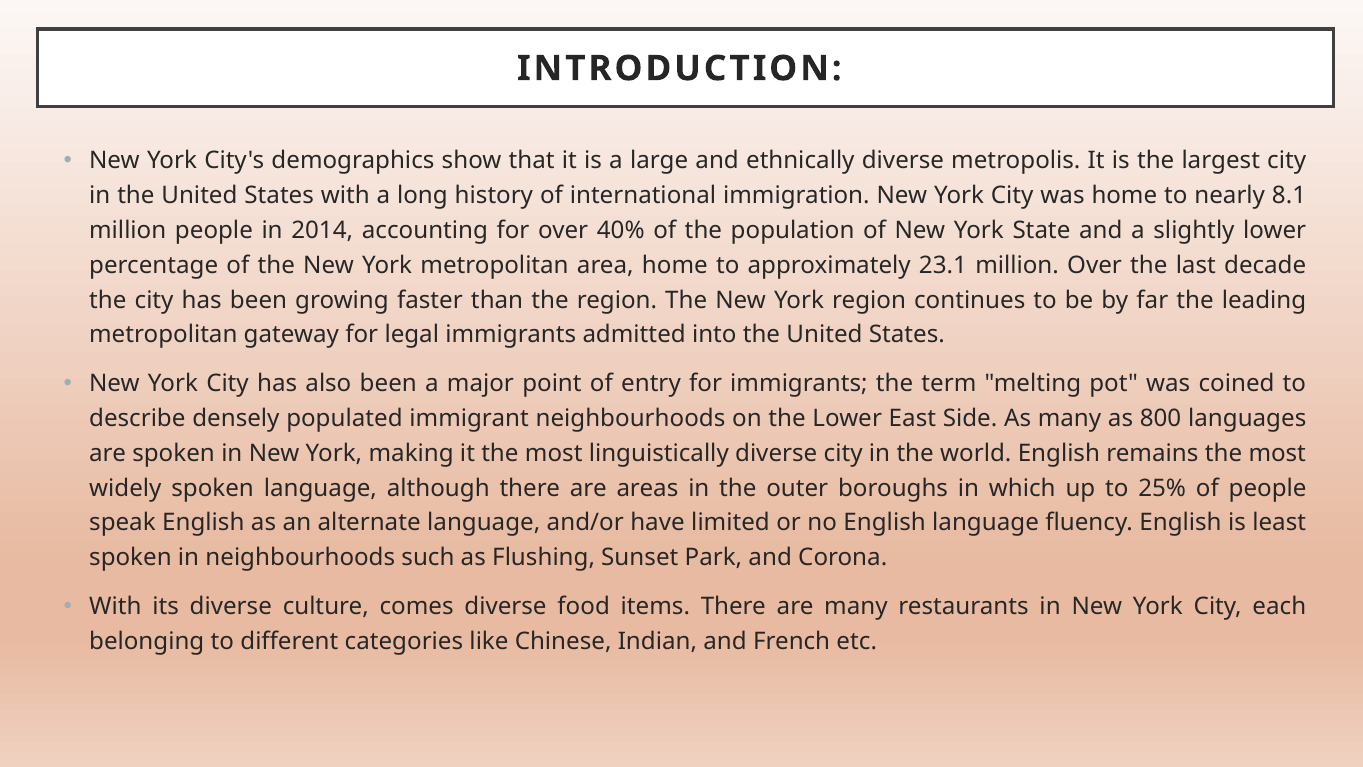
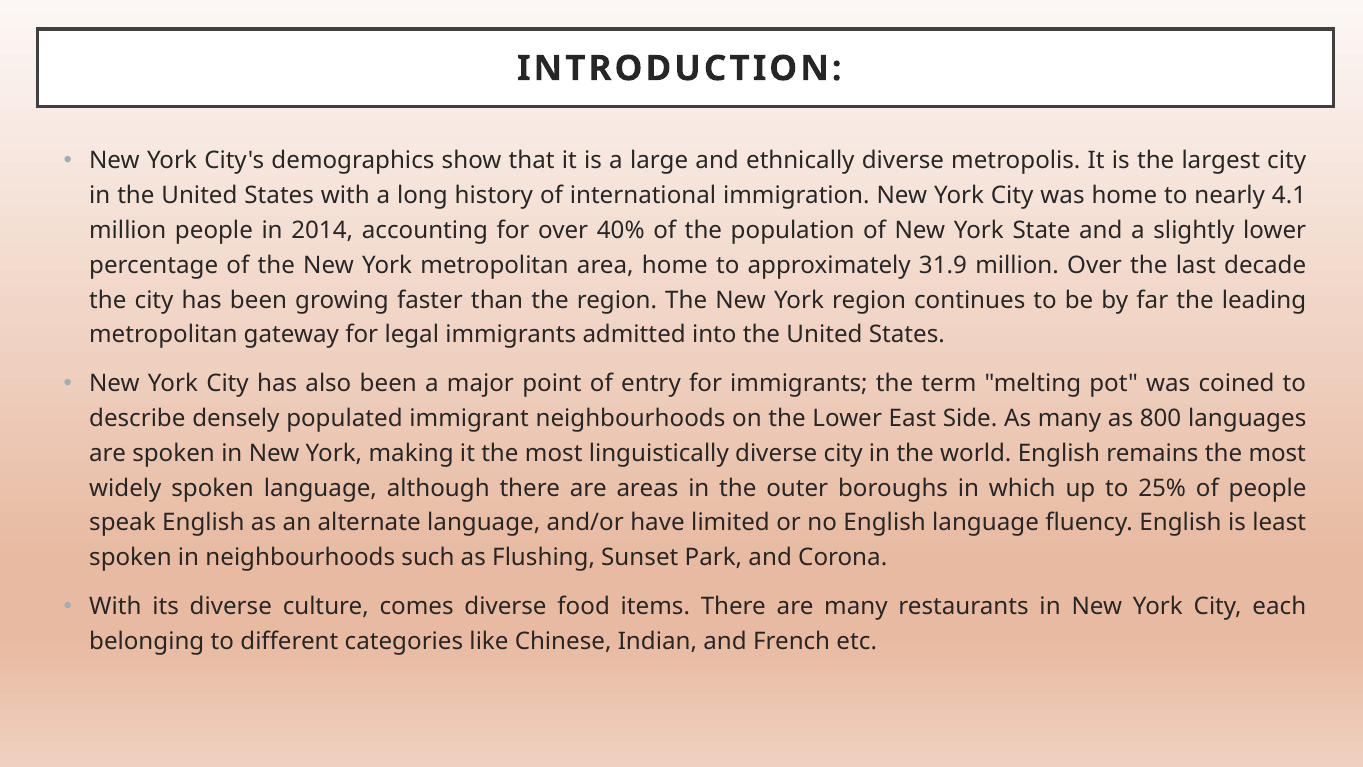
8.1: 8.1 -> 4.1 (1289, 196)
23.1: 23.1 -> 31.9 (943, 265)
